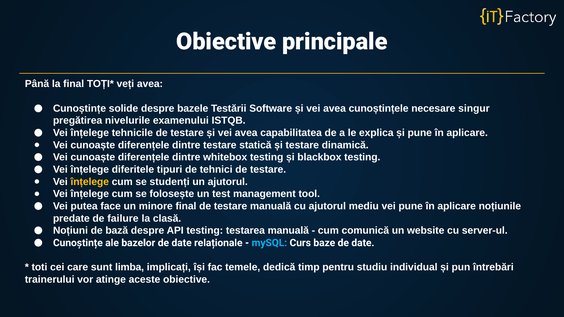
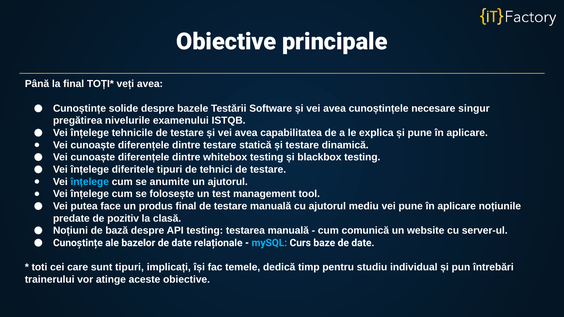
înțelege colour: yellow -> light blue (90, 182)
studenți: studenți -> anumite (170, 182)
minore: minore -> produs (156, 206)
failure: failure -> pozitiv (123, 219)
sunt limba: limba -> tipuri (130, 267)
